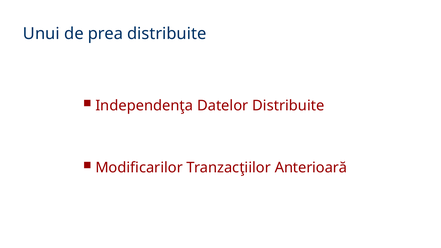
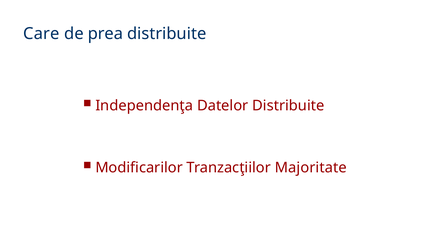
Unui: Unui -> Care (41, 34)
Anterioară: Anterioară -> Majoritate (311, 168)
